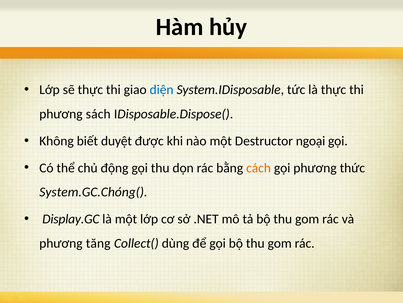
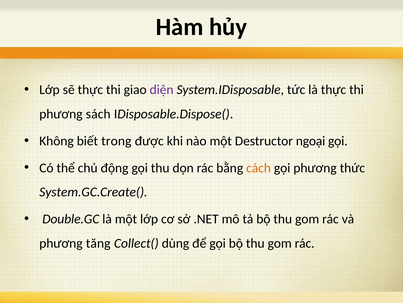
diện colour: blue -> purple (162, 90)
duyệt: duyệt -> trong (116, 141)
System.GC.Chóng(: System.GC.Chóng( -> System.GC.Create( (93, 192)
Display.GC: Display.GC -> Double.GC (71, 219)
